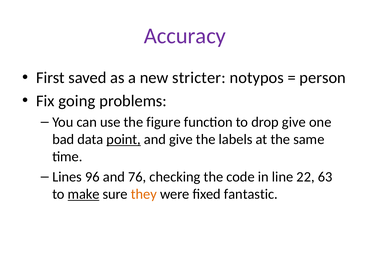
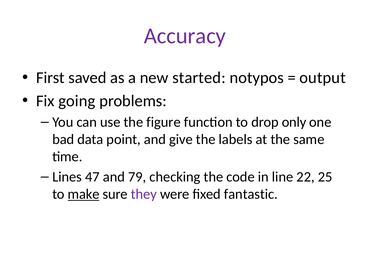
stricter: stricter -> started (199, 78)
person: person -> output (323, 78)
drop give: give -> only (294, 122)
point underline: present -> none (124, 139)
96: 96 -> 47 (92, 177)
76: 76 -> 79 (137, 177)
63: 63 -> 25 (325, 177)
they colour: orange -> purple (144, 194)
